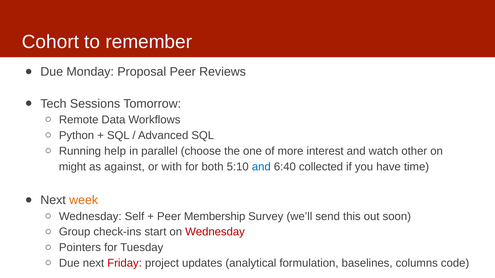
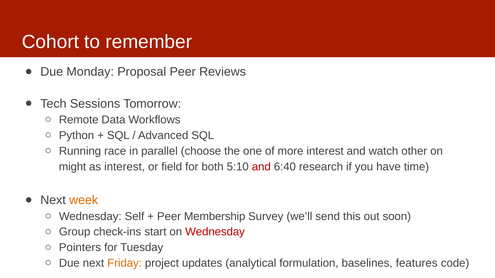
help: help -> race (115, 151)
as against: against -> interest (125, 167)
with: with -> field (172, 167)
and colour: blue -> red (261, 167)
collected: collected -> research (321, 167)
Friday colour: red -> orange (125, 264)
columns: columns -> features (417, 264)
